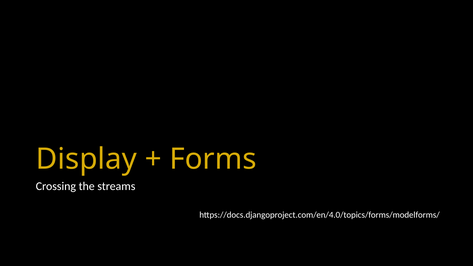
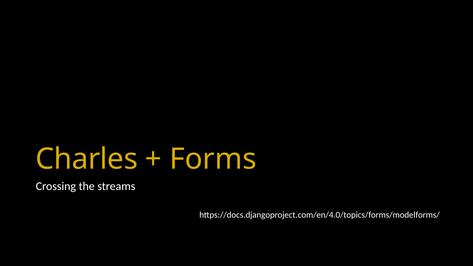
Display: Display -> Charles (87, 159)
